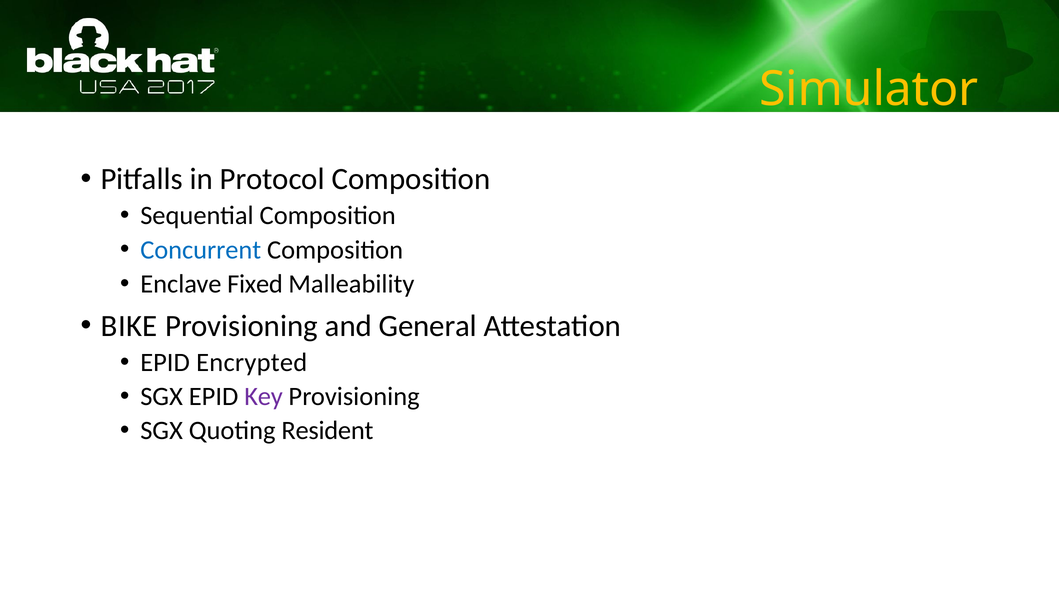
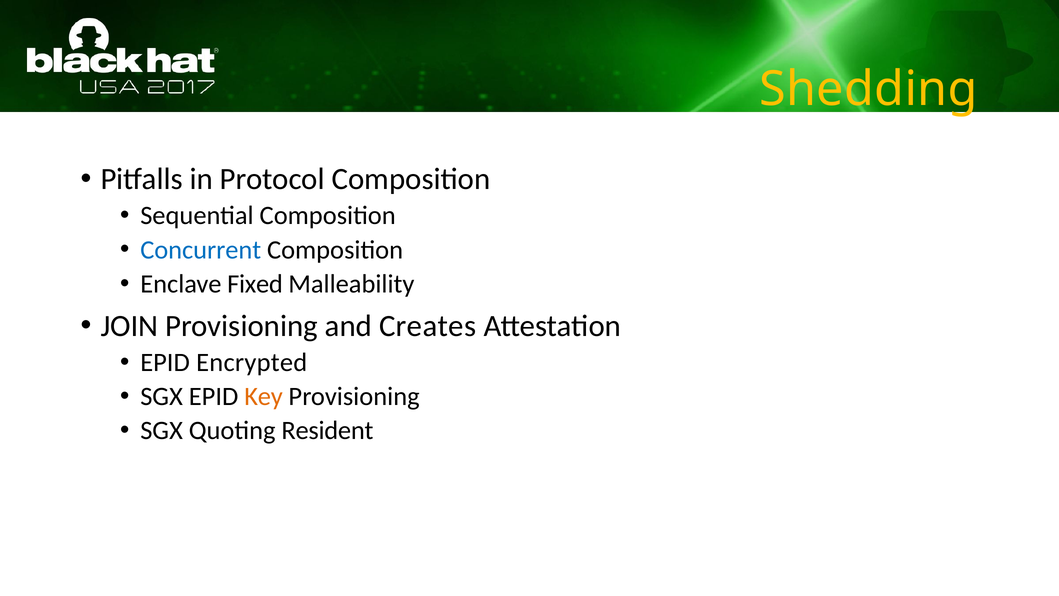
Simulator: Simulator -> Shedding (868, 89)
BIKE: BIKE -> JOIN (129, 326)
General: General -> Creates (428, 326)
Key colour: purple -> orange (264, 396)
